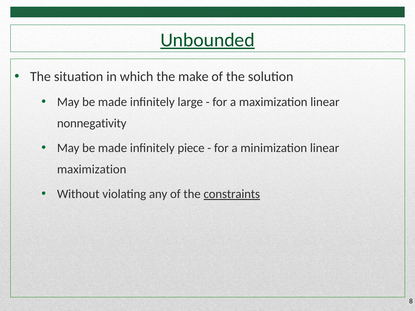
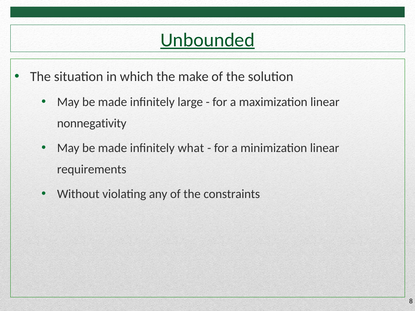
piece: piece -> what (191, 148)
maximization: maximization -> requirements (92, 169)
constraints underline: present -> none (232, 194)
